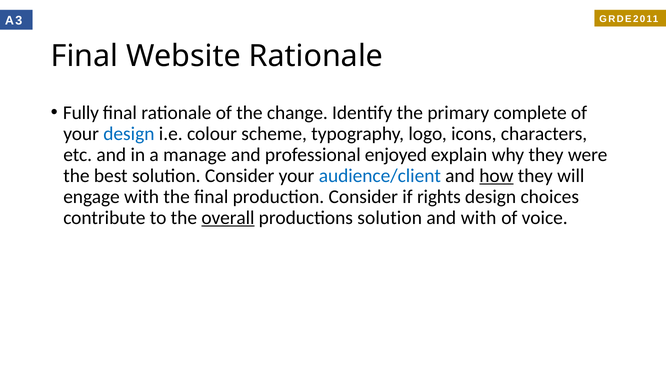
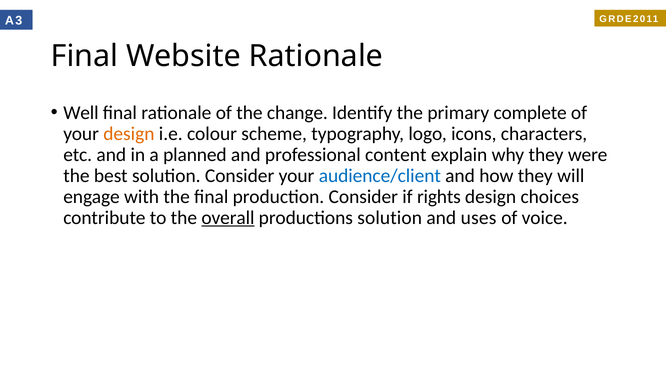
Fully: Fully -> Well (81, 113)
design colour: blue -> orange (129, 134)
manage: manage -> planned (195, 155)
enjoyed: enjoyed -> content (396, 155)
how underline: present -> none (496, 176)
and with: with -> uses (479, 218)
